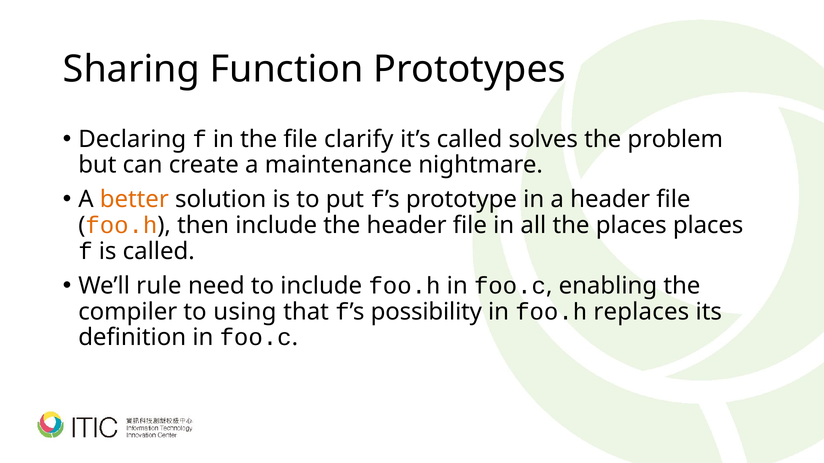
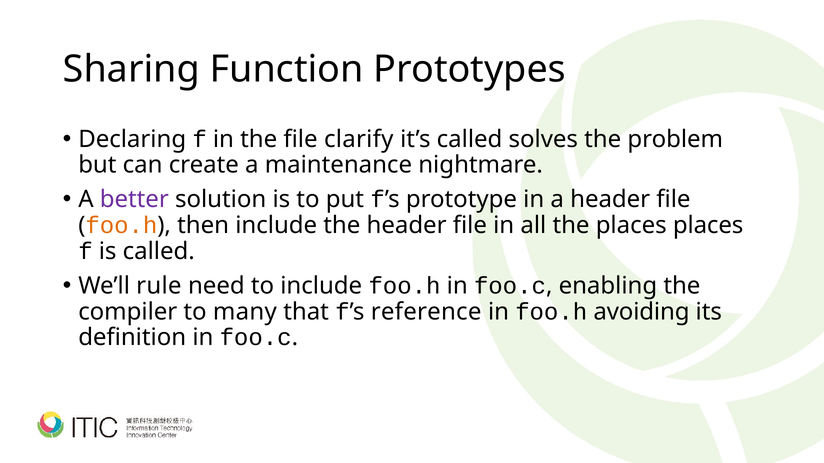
better colour: orange -> purple (134, 200)
using: using -> many (245, 312)
possibility: possibility -> reference (426, 312)
replaces: replaces -> avoiding (642, 312)
